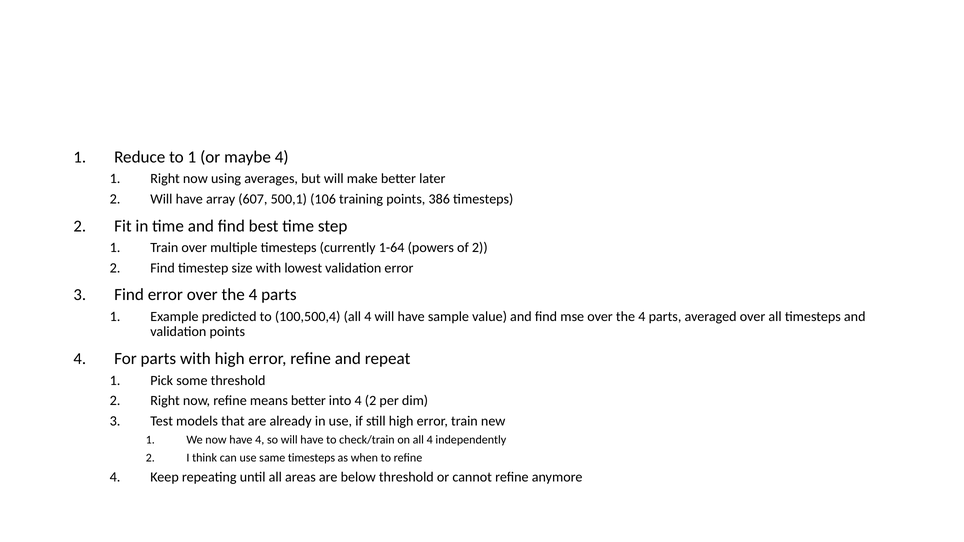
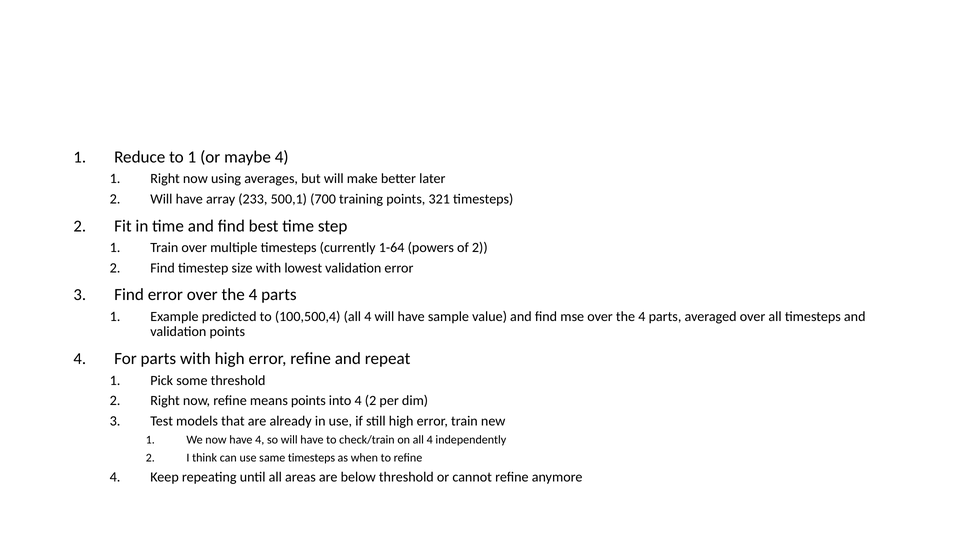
607: 607 -> 233 (253, 199)
106: 106 -> 700 (323, 199)
386: 386 -> 321 (439, 199)
means better: better -> points (308, 401)
